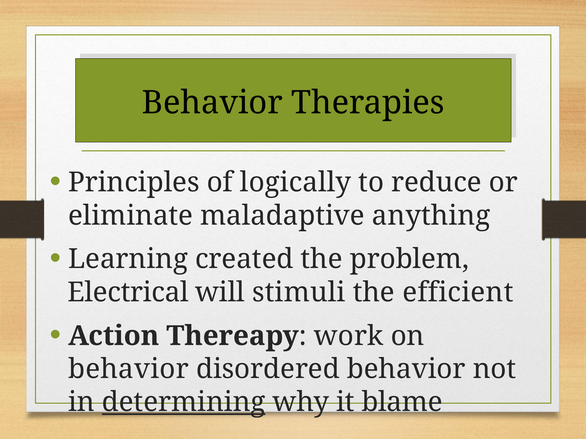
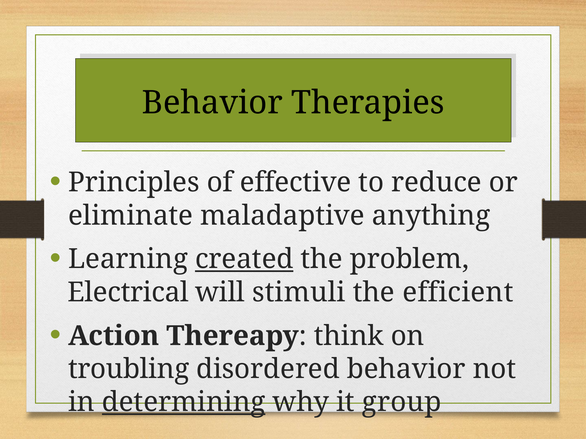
logically: logically -> effective (296, 183)
created underline: none -> present (244, 259)
work: work -> think (349, 336)
behavior: behavior -> troubling (129, 369)
blame: blame -> group (402, 403)
